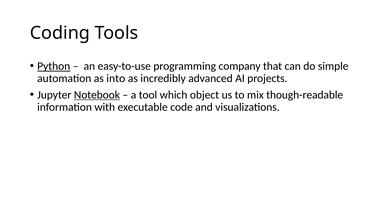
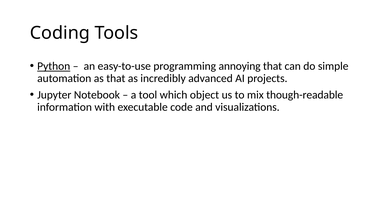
company: company -> annoying (240, 66)
as into: into -> that (116, 79)
Notebook underline: present -> none (97, 95)
